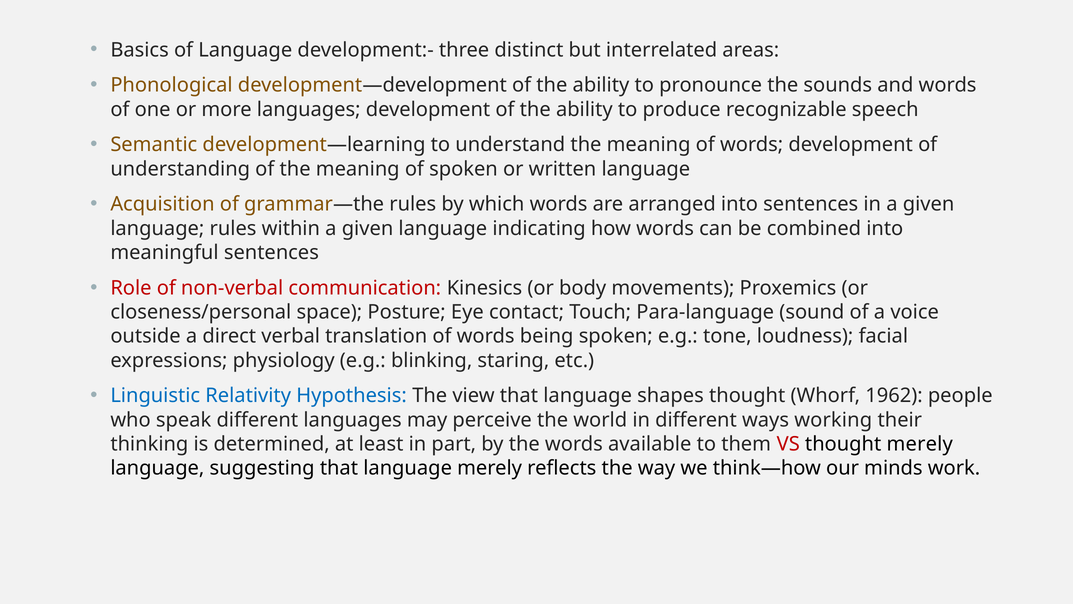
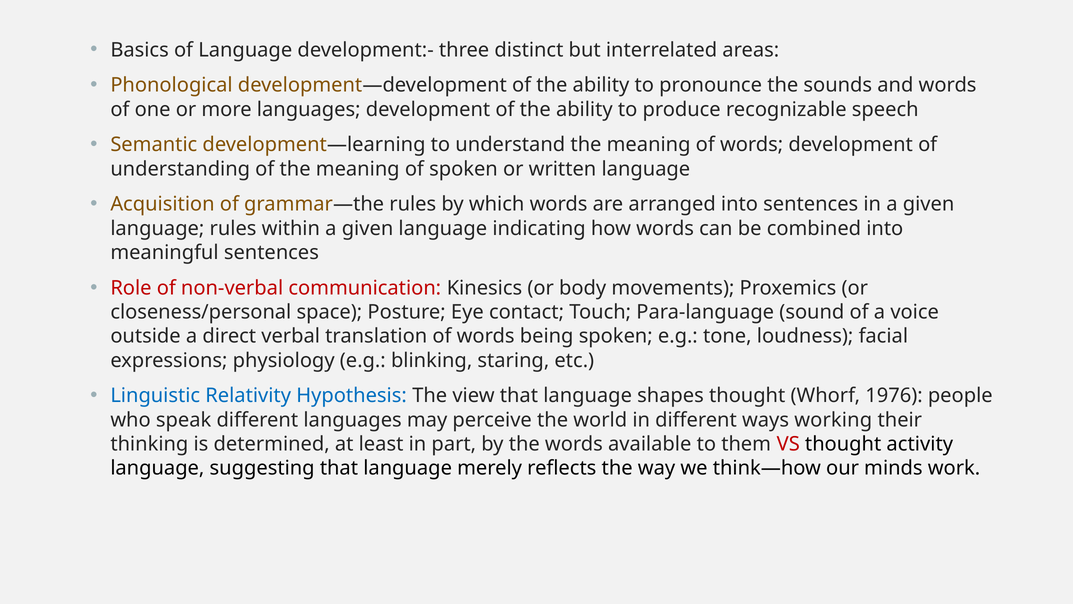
1962: 1962 -> 1976 (894, 396)
thought merely: merely -> activity (920, 444)
